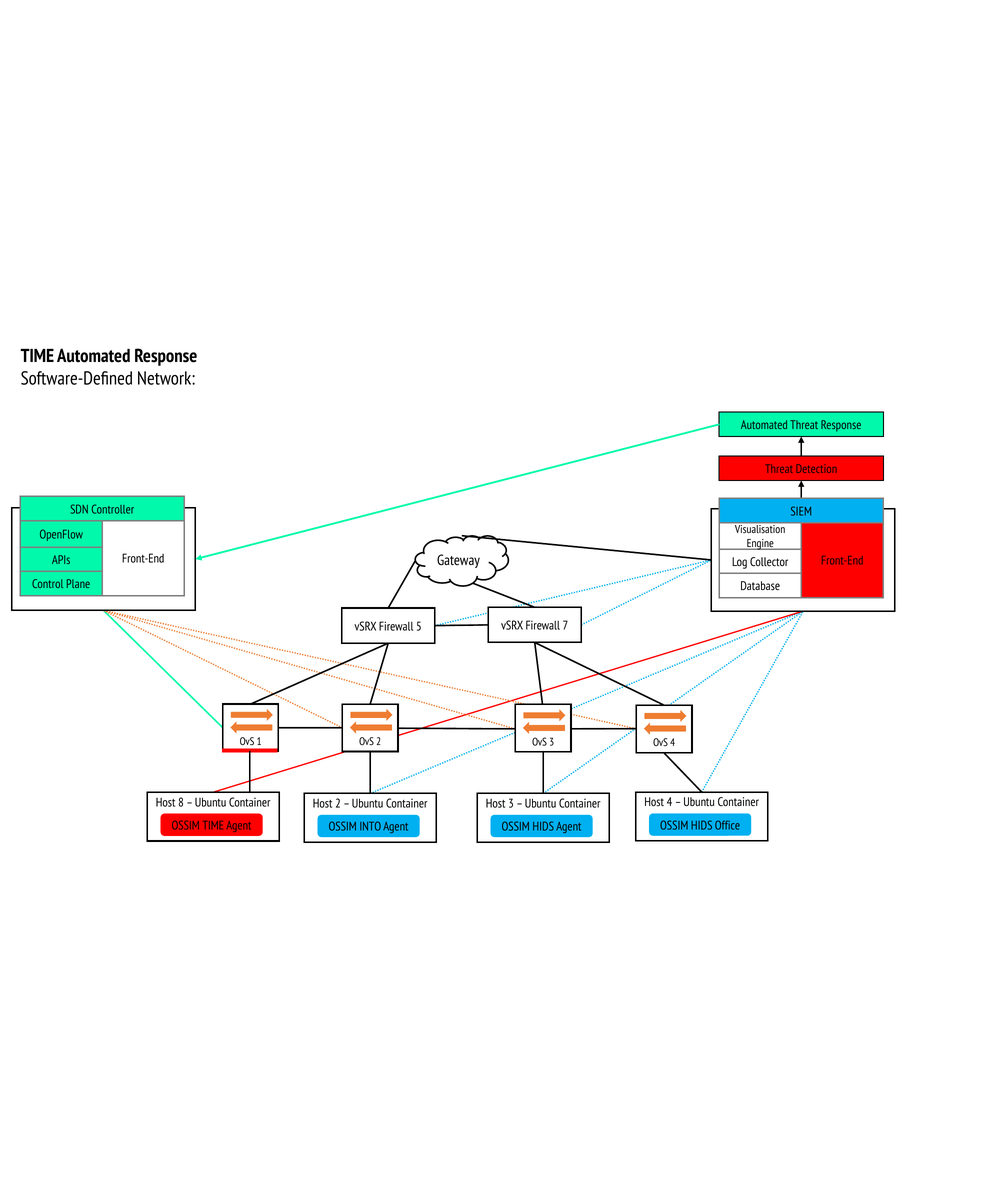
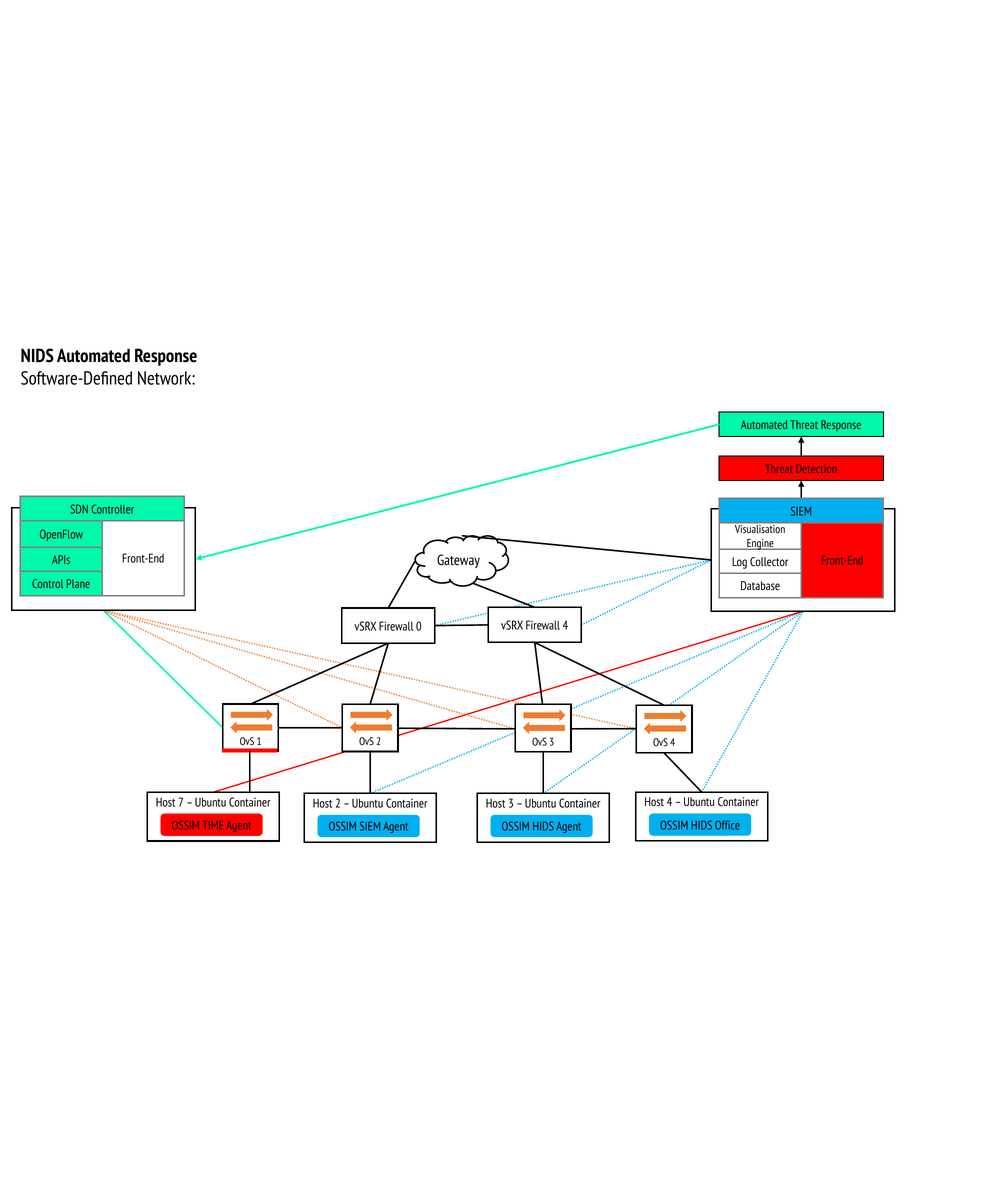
TIME: TIME -> NIDS (37, 356)
5: 5 -> 0 (419, 627)
Firewall 7: 7 -> 4 (565, 626)
8: 8 -> 7 (181, 803)
OSSIM INTO: INTO -> SIEM (370, 827)
